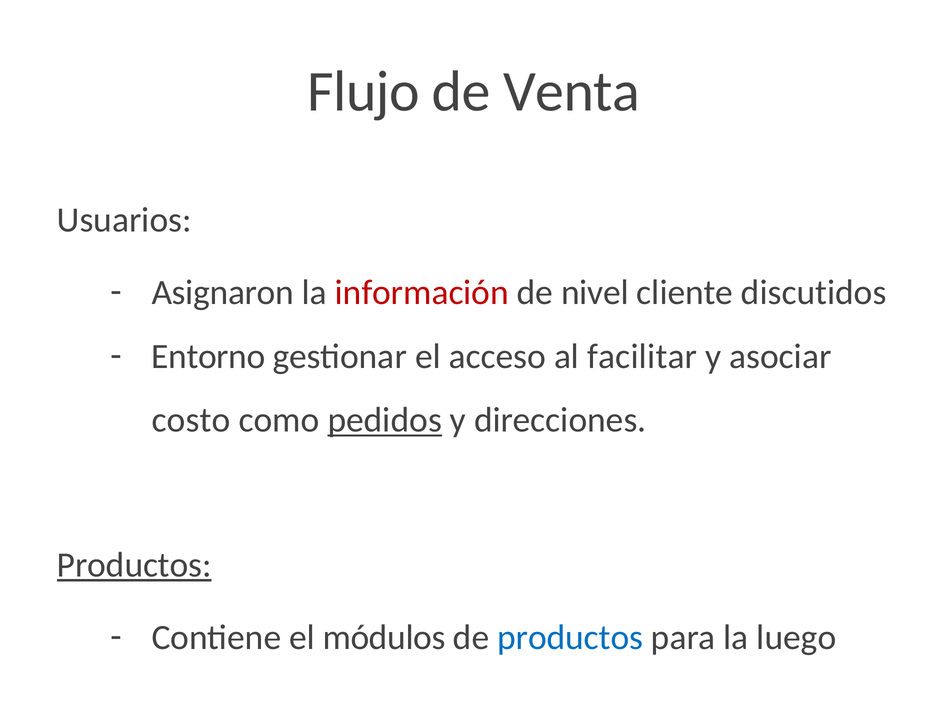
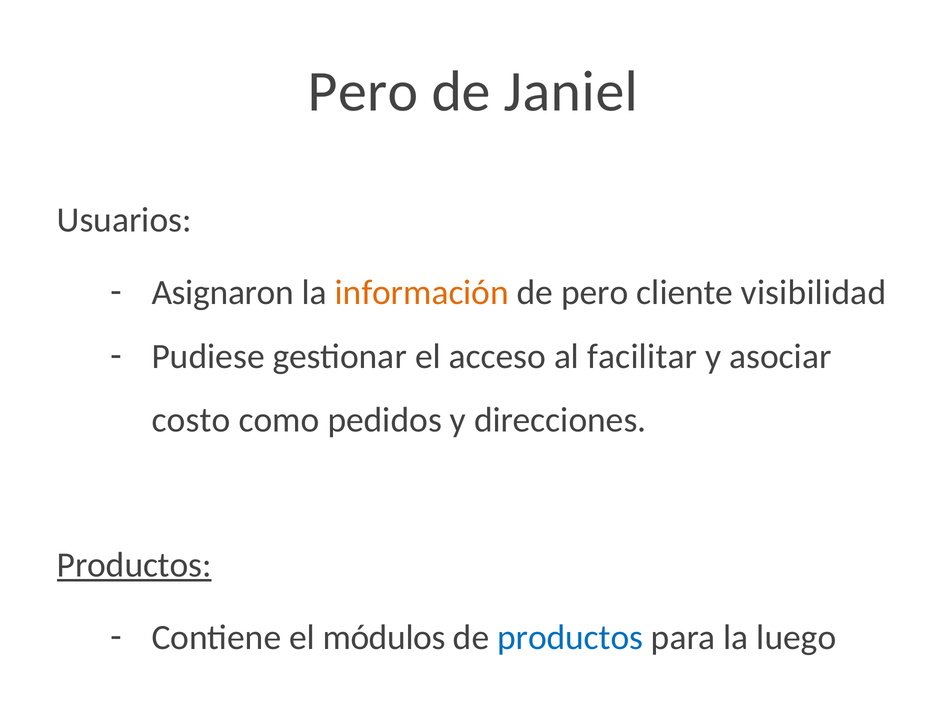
Flujo: Flujo -> Pero (363, 92)
Venta: Venta -> Janiel (571, 92)
información colour: red -> orange (422, 292)
de nivel: nivel -> pero (595, 292)
discutidos: discutidos -> visibilidad (814, 292)
Entorno: Entorno -> Pudiese (208, 356)
pedidos underline: present -> none (385, 420)
